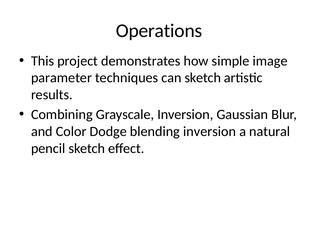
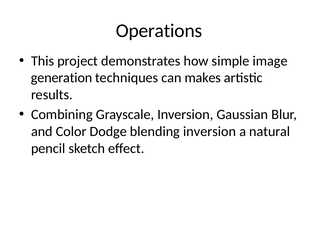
parameter: parameter -> generation (62, 78)
can sketch: sketch -> makes (203, 78)
